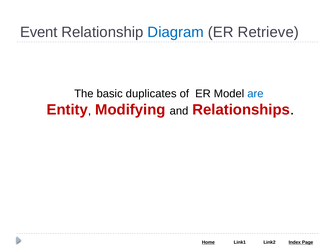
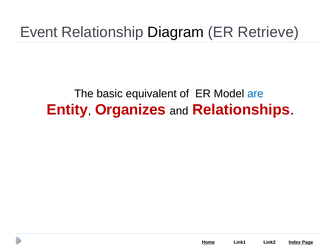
Diagram colour: blue -> black (176, 32)
duplicates: duplicates -> equivalent (151, 93)
Modifying: Modifying -> Organizes (130, 109)
